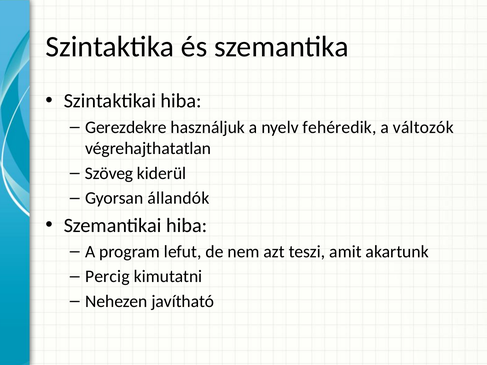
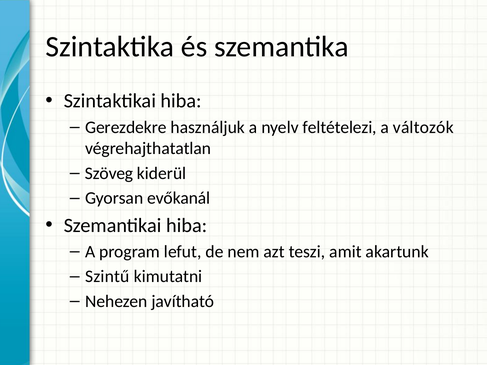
fehéredik: fehéredik -> feltételezi (340, 127)
állandók: állandók -> evőkanál (179, 198)
Percig: Percig -> Szintű (107, 277)
